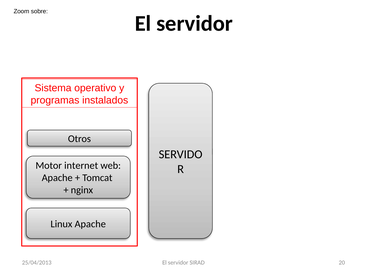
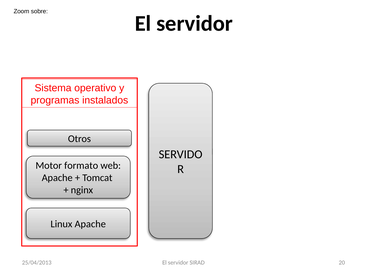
internet: internet -> formato (81, 166)
